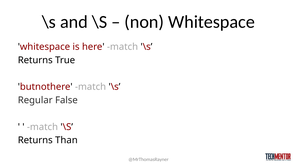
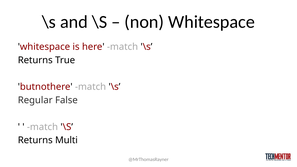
Than: Than -> Multi (66, 140)
